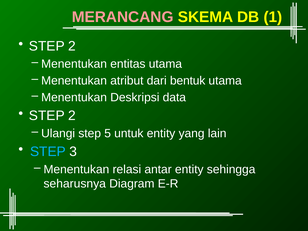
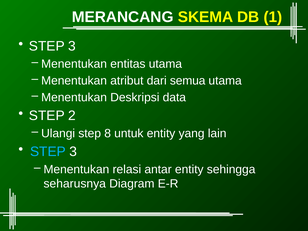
MERANCANG colour: pink -> white (123, 17)
2: 2 -> 3 (72, 46)
bentuk: bentuk -> semua (188, 81)
5: 5 -> 8 (108, 133)
